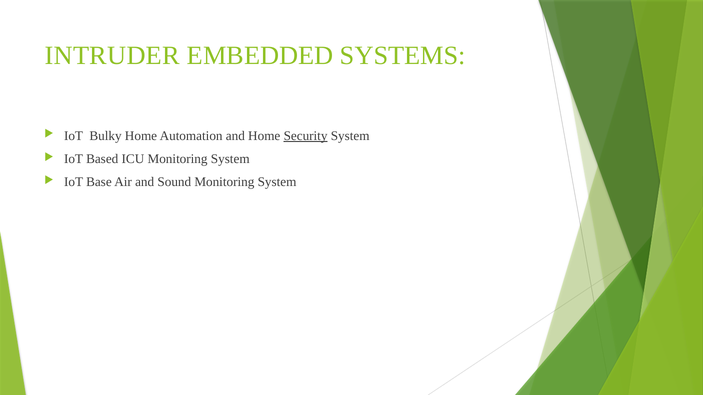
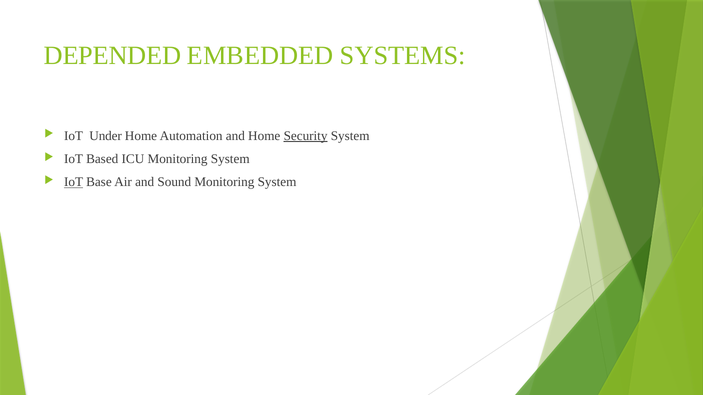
INTRUDER: INTRUDER -> DEPENDED (113, 55)
Bulky: Bulky -> Under (106, 136)
IoT underline: none -> present (74, 182)
